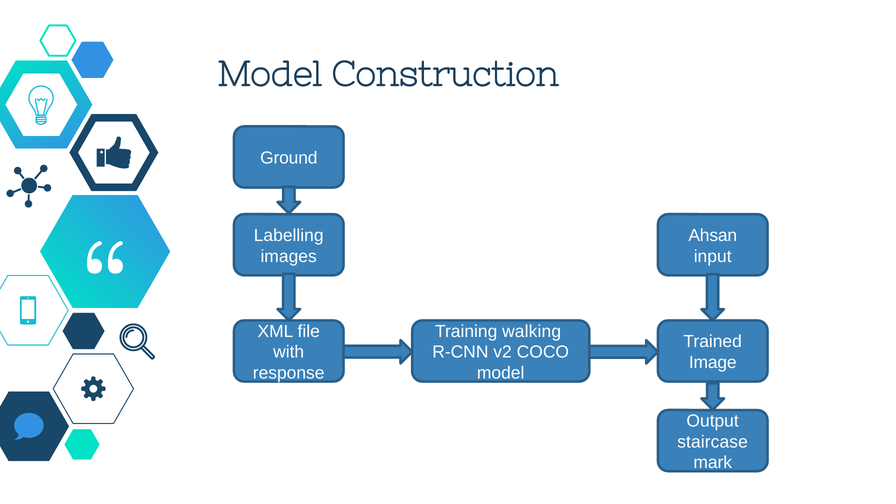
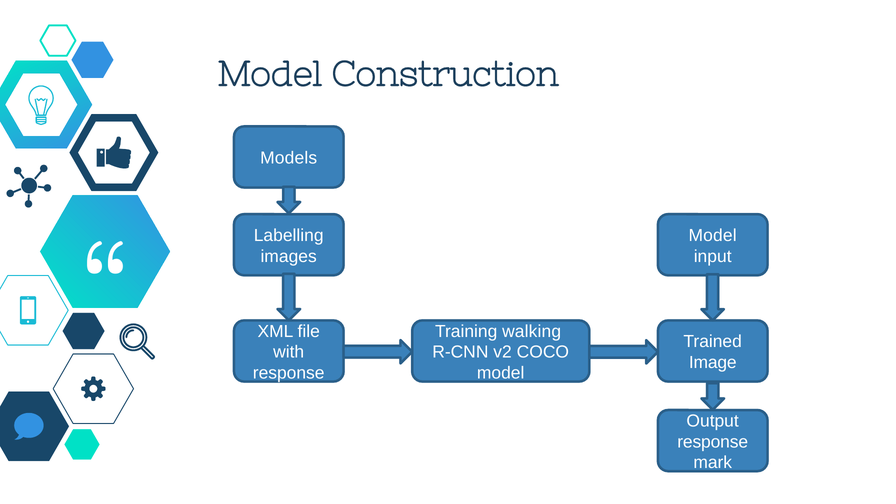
Ground: Ground -> Models (289, 158)
Ahsan: Ahsan -> Model (713, 235)
staircase: staircase -> response (713, 442)
